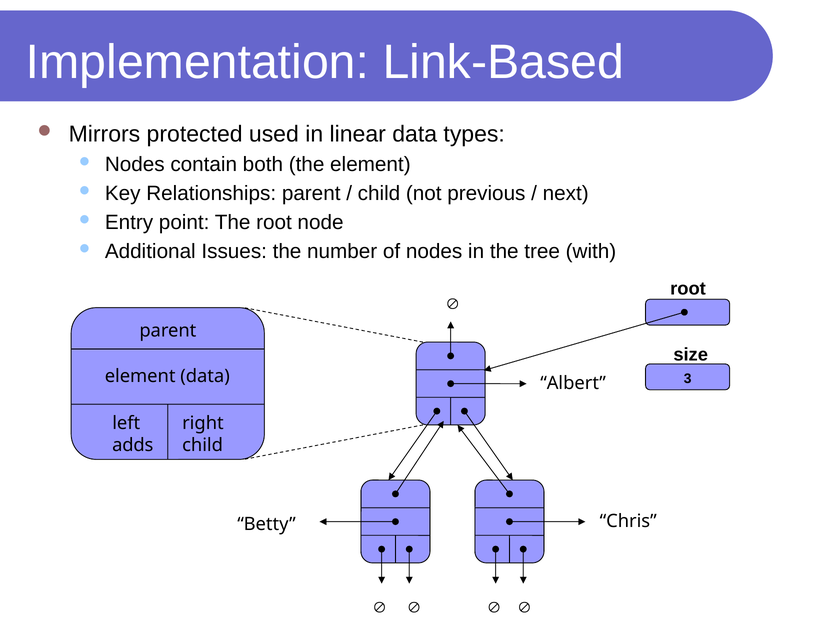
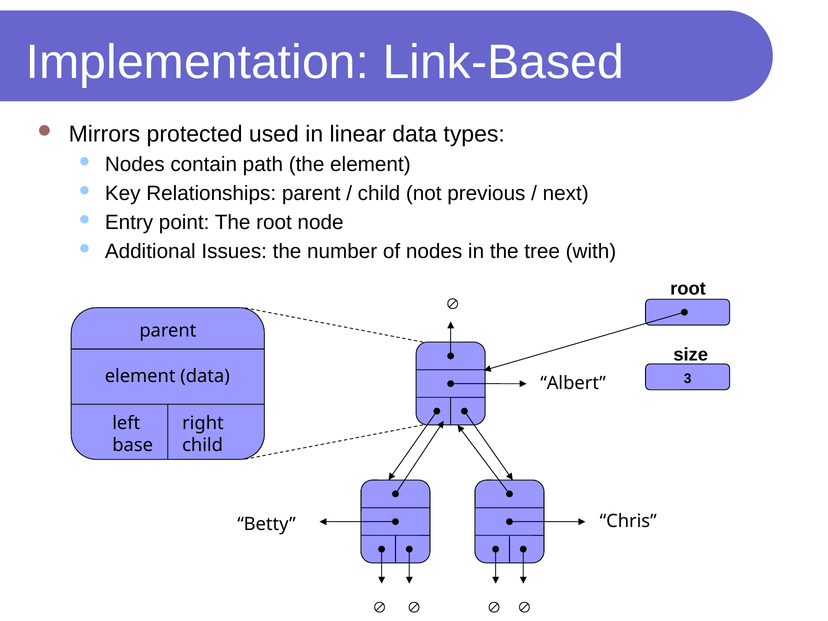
both: both -> path (263, 165)
adds: adds -> base (133, 445)
